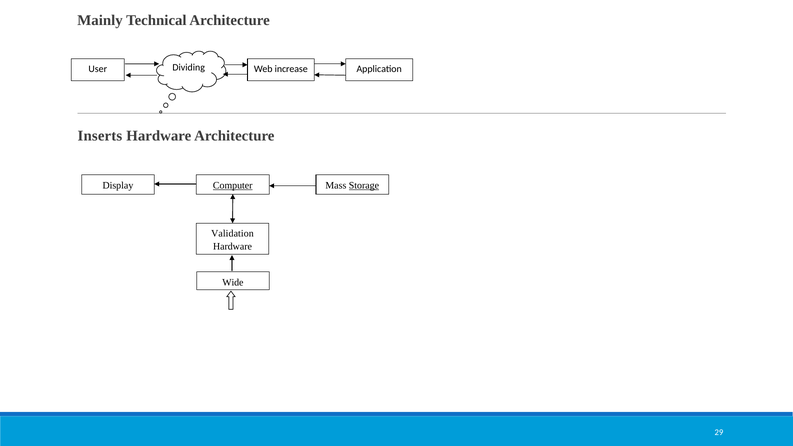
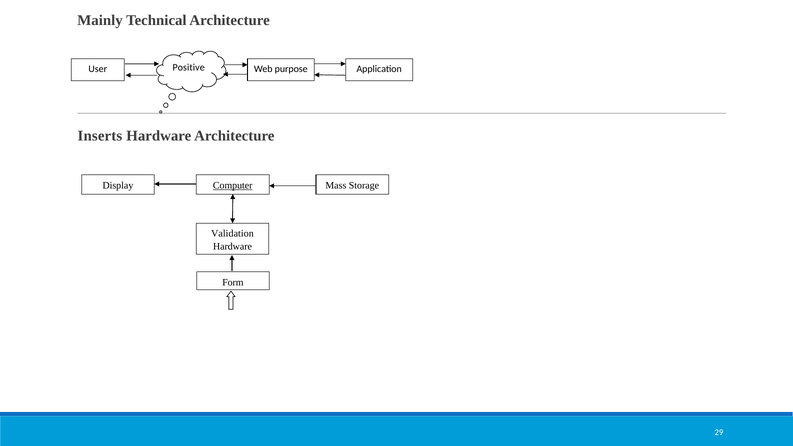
Dividing: Dividing -> Positive (189, 68)
increase: increase -> purpose (291, 69)
Storage underline: present -> none (364, 185)
Wide: Wide -> Form (233, 282)
